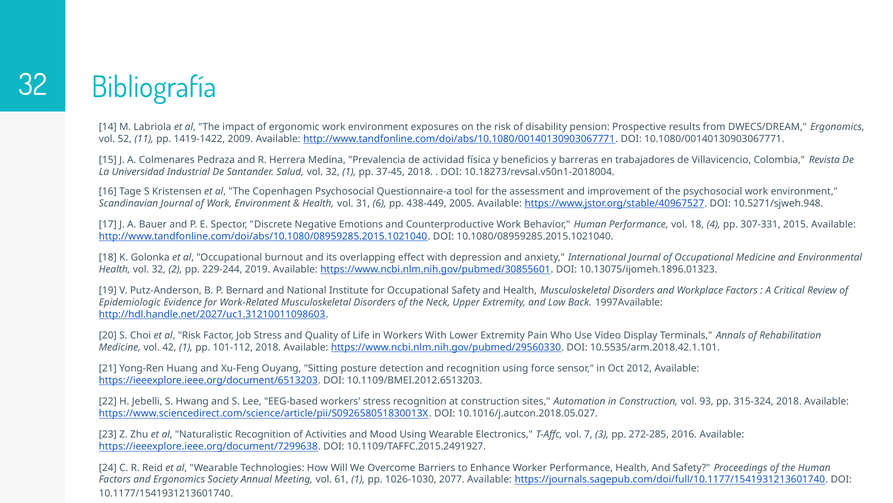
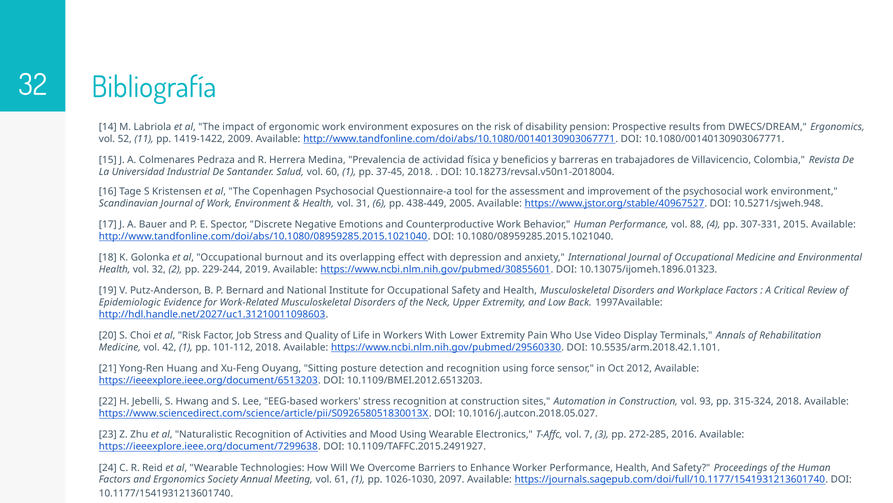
Salud vol 32: 32 -> 60 (333, 172)
vol 18: 18 -> 88 (697, 224)
2077: 2077 -> 2097 (452, 479)
